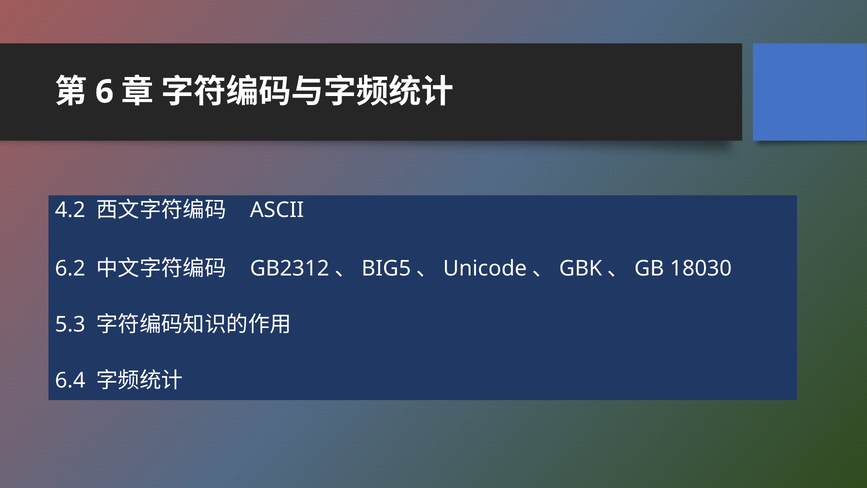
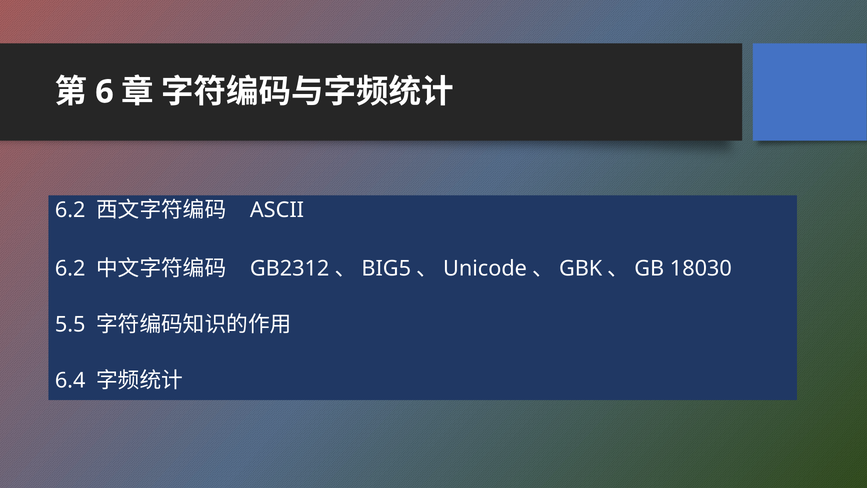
4.2: 4.2 -> 6.2 (70, 210)
5.3: 5.3 -> 5.5 (70, 324)
